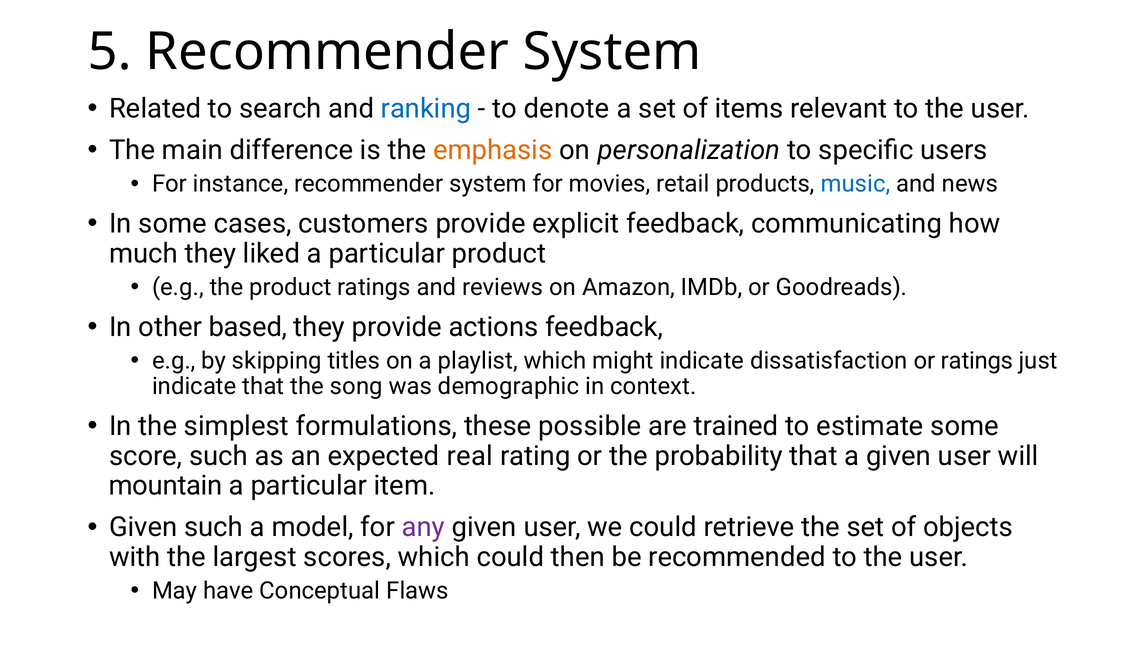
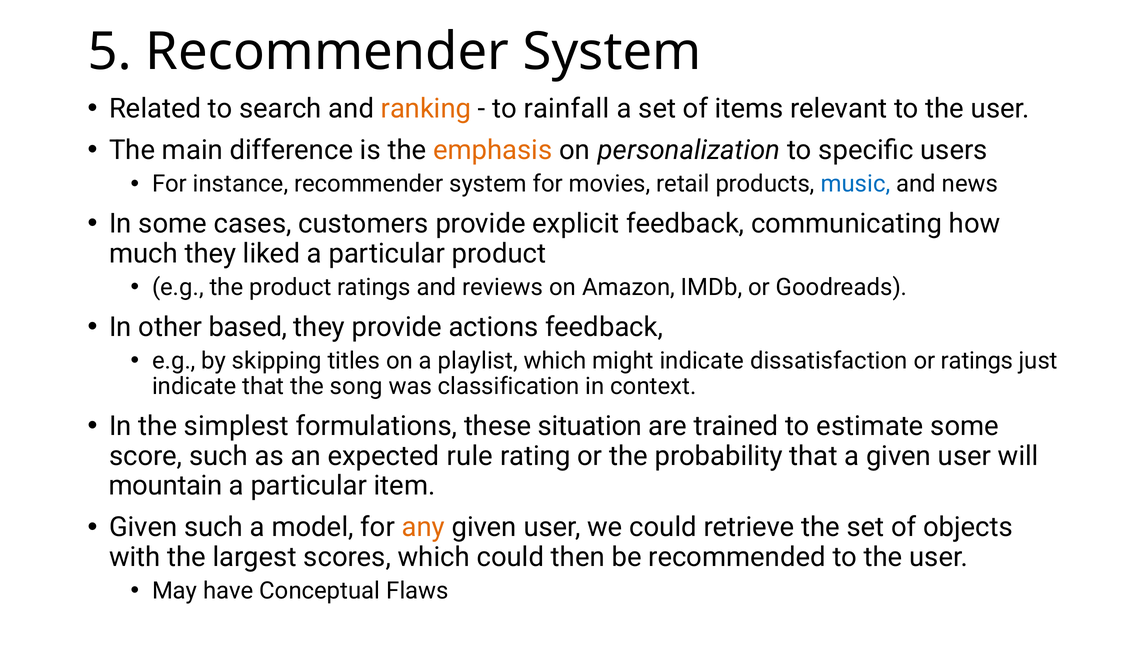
ranking colour: blue -> orange (426, 109)
denote: denote -> rainfall (567, 109)
demographic: demographic -> classification (509, 386)
possible: possible -> situation (590, 426)
real: real -> rule (470, 456)
any colour: purple -> orange (423, 527)
